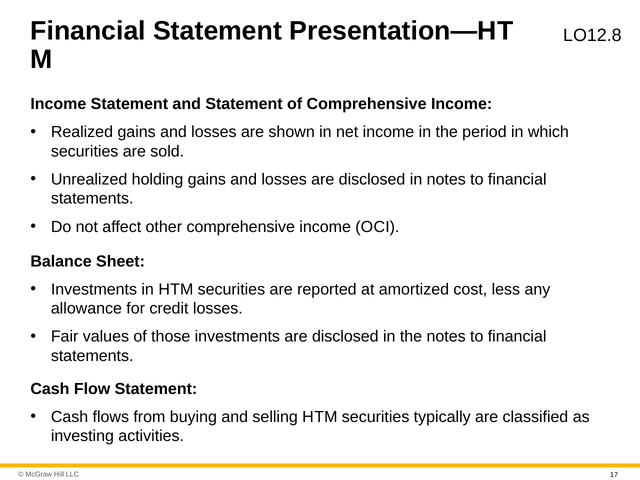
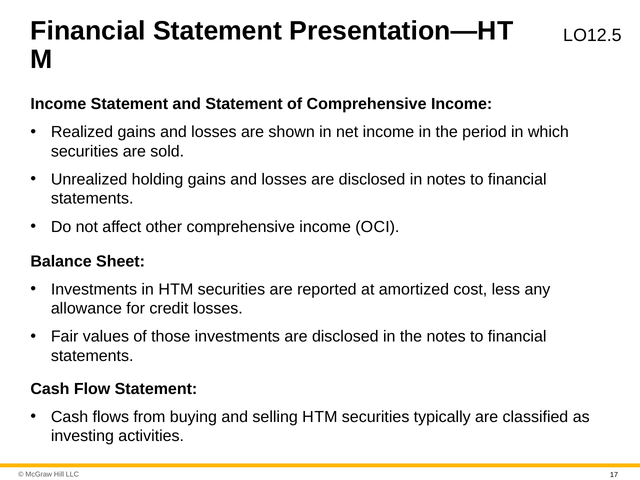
O12.8: O12.8 -> O12.5 (597, 36)
